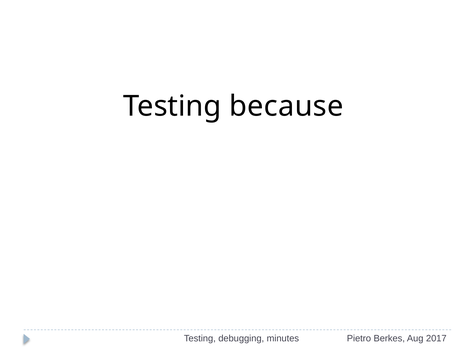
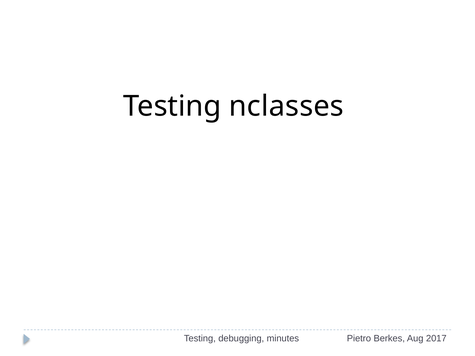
because: because -> nclasses (286, 106)
